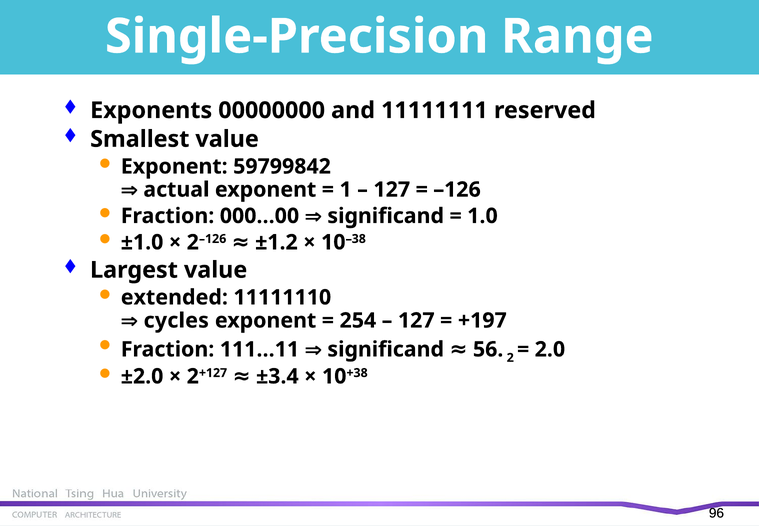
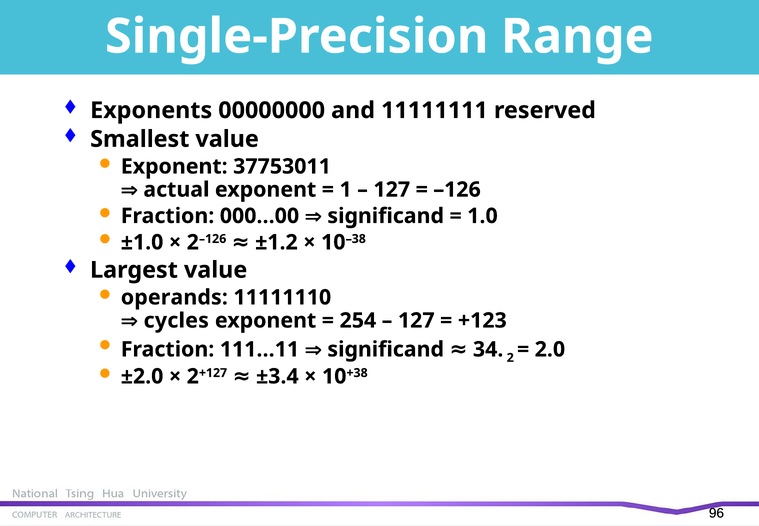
59799842: 59799842 -> 37753011 (282, 166)
extended: extended -> operands (174, 297)
+197: +197 -> +123 (482, 320)
56: 56 -> 34 (488, 349)
